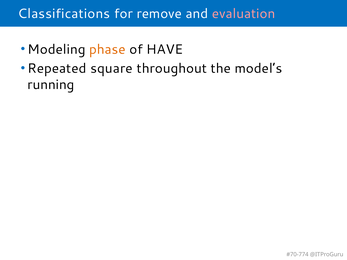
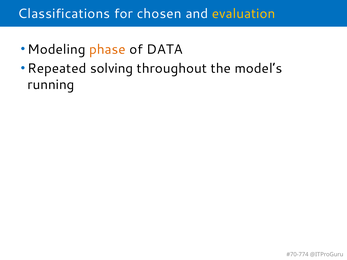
remove: remove -> chosen (159, 14)
evaluation colour: pink -> yellow (244, 14)
HAVE: HAVE -> DATA (165, 49)
square: square -> solving (112, 69)
